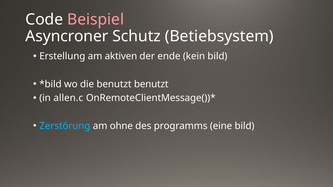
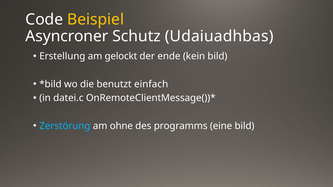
Beispiel colour: pink -> yellow (96, 20)
Betiebsystem: Betiebsystem -> Udaiuadhbas (219, 36)
aktiven: aktiven -> gelockt (121, 56)
benutzt benutzt: benutzt -> einfach (151, 84)
allen.c: allen.c -> datei.c (68, 98)
